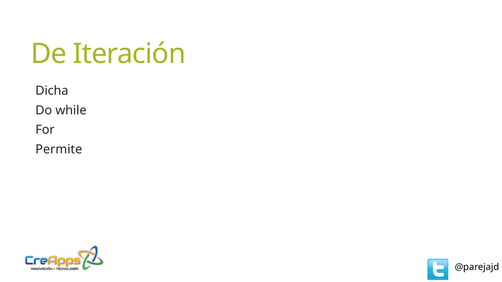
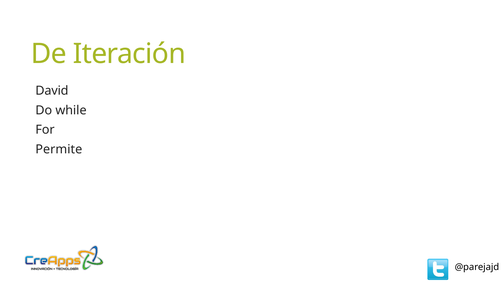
Dicha: Dicha -> David (52, 91)
